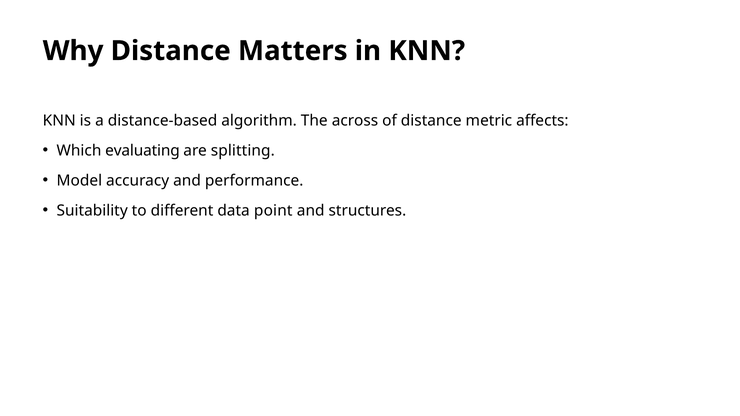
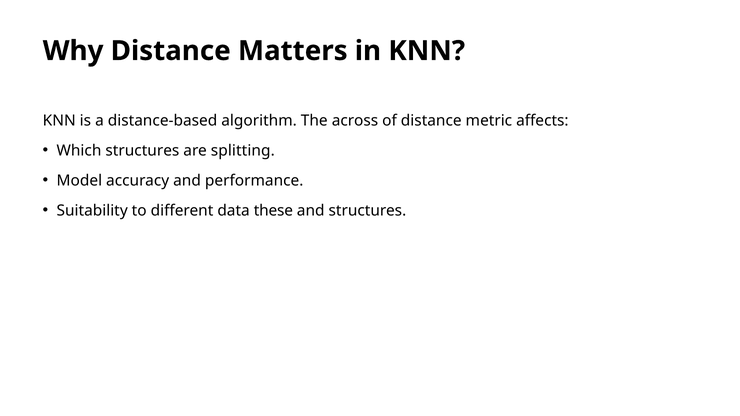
Which evaluating: evaluating -> structures (142, 151)
point: point -> these (273, 211)
